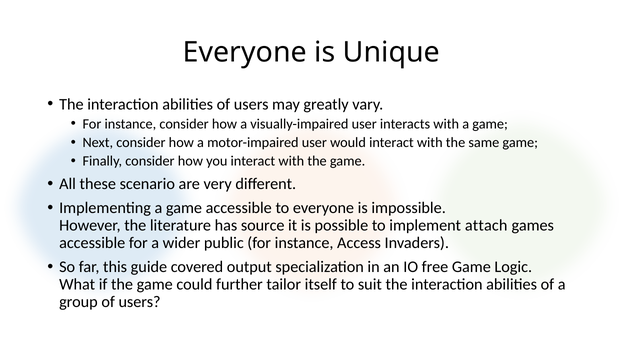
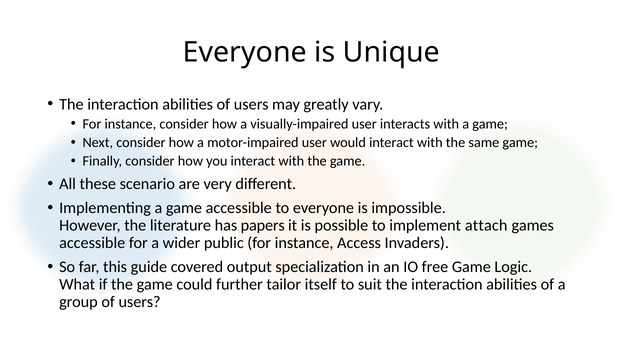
source: source -> papers (263, 226)
